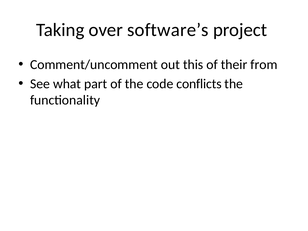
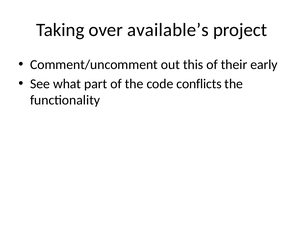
software’s: software’s -> available’s (168, 30)
from: from -> early (264, 65)
